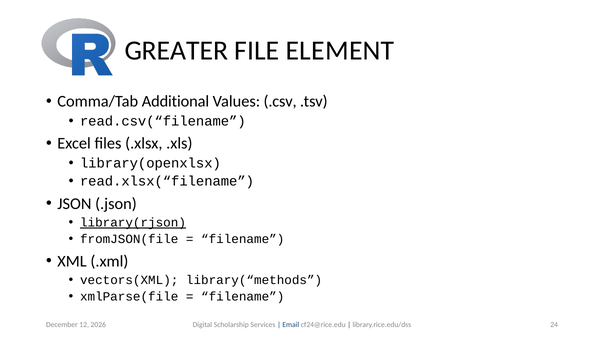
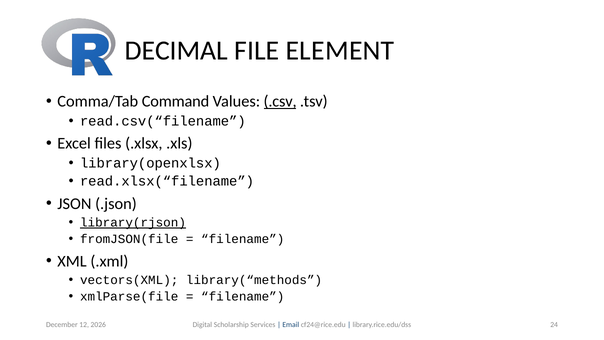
GREATER: GREATER -> DECIMAL (176, 51)
Additional: Additional -> Command (176, 101)
.csv underline: none -> present (280, 101)
